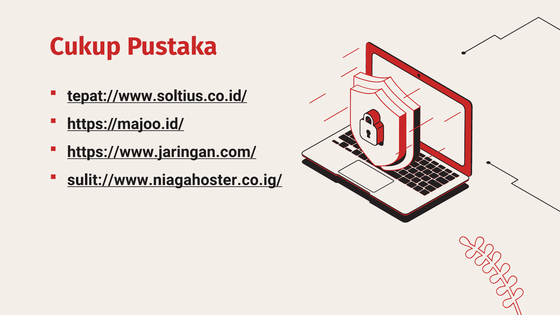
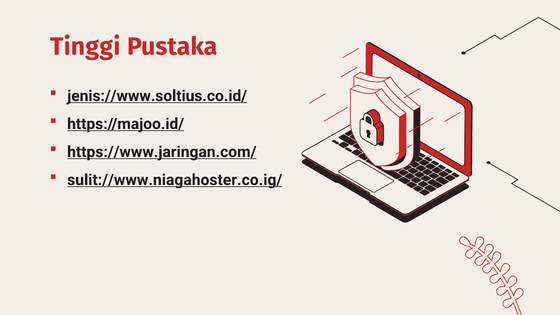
Cukup: Cukup -> Tinggi (85, 47)
tepat://www.soltius.co.id/: tepat://www.soltius.co.id/ -> jenis://www.soltius.co.id/ (157, 96)
